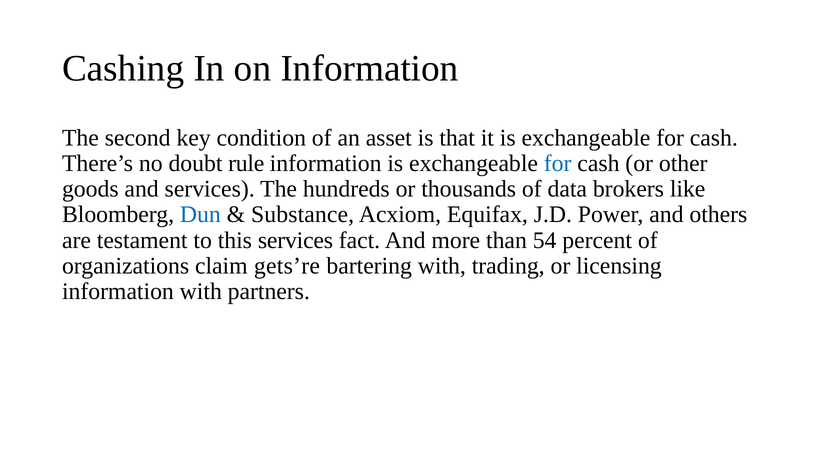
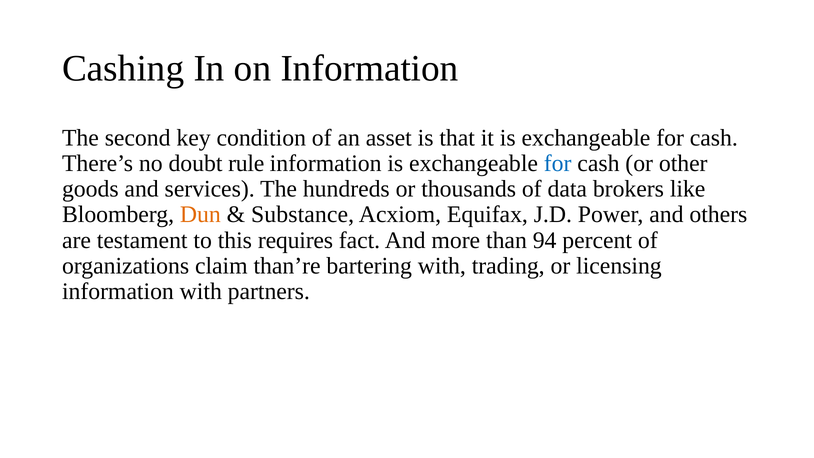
Dun colour: blue -> orange (200, 215)
this services: services -> requires (295, 240)
54: 54 -> 94 (545, 240)
gets’re: gets’re -> than’re (287, 266)
